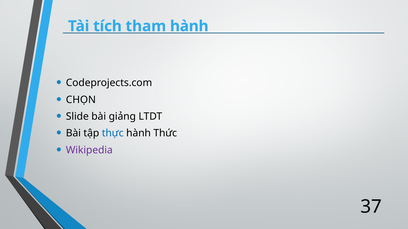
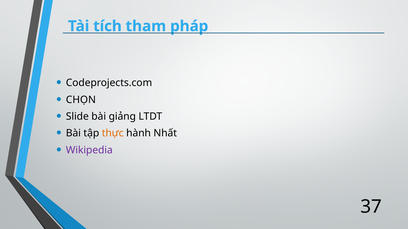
tham hành: hành -> pháp (189, 26)
thực colour: blue -> orange (113, 134)
Thức: Thức -> Nhất (165, 134)
